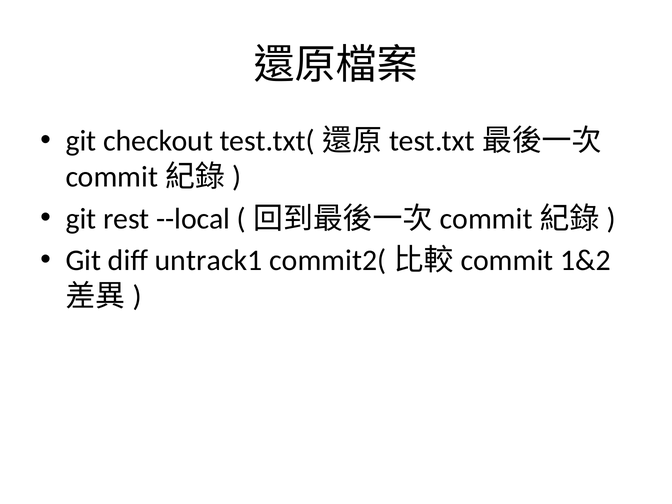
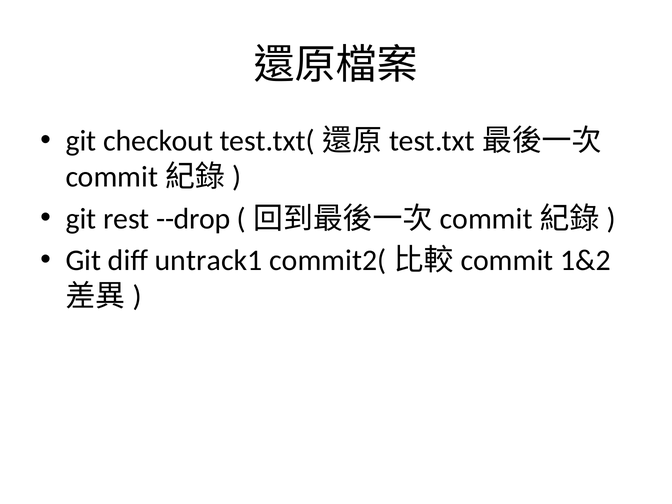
--local: --local -> --drop (193, 219)
